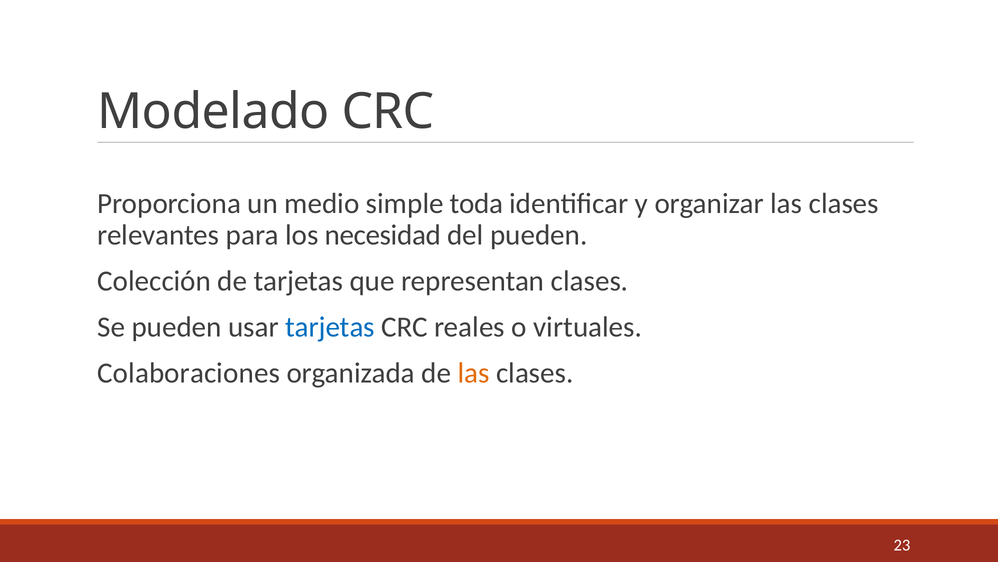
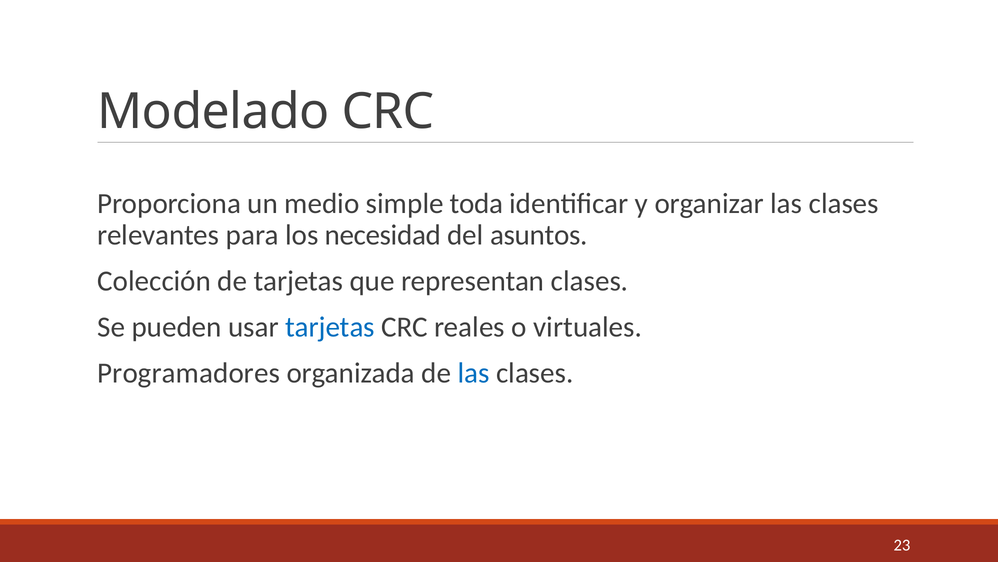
del pueden: pueden -> asuntos (539, 235)
Colaboraciones: Colaboraciones -> Programadores (189, 373)
las colour: orange -> blue (474, 373)
